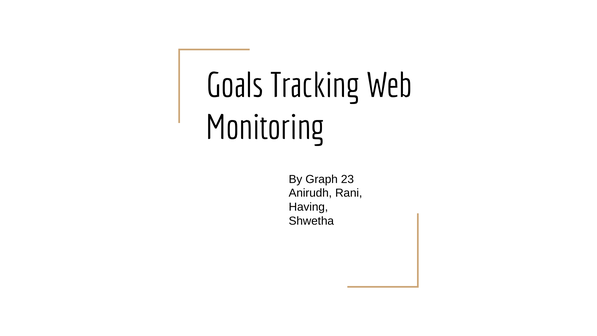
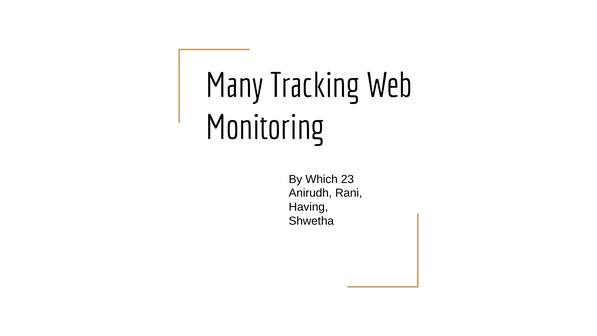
Goals: Goals -> Many (235, 86)
Graph: Graph -> Which (322, 179)
